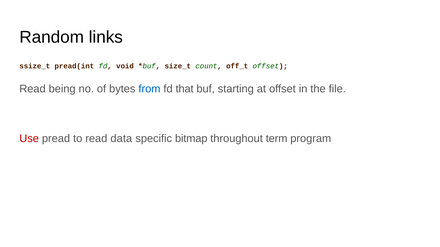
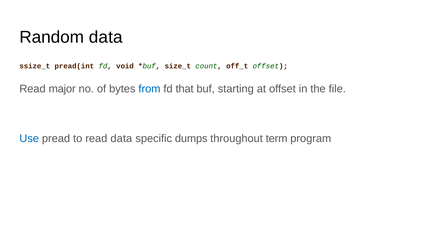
Random links: links -> data (106, 37)
being: being -> major (62, 89)
Use colour: red -> blue (29, 139)
bitmap: bitmap -> dumps (191, 139)
